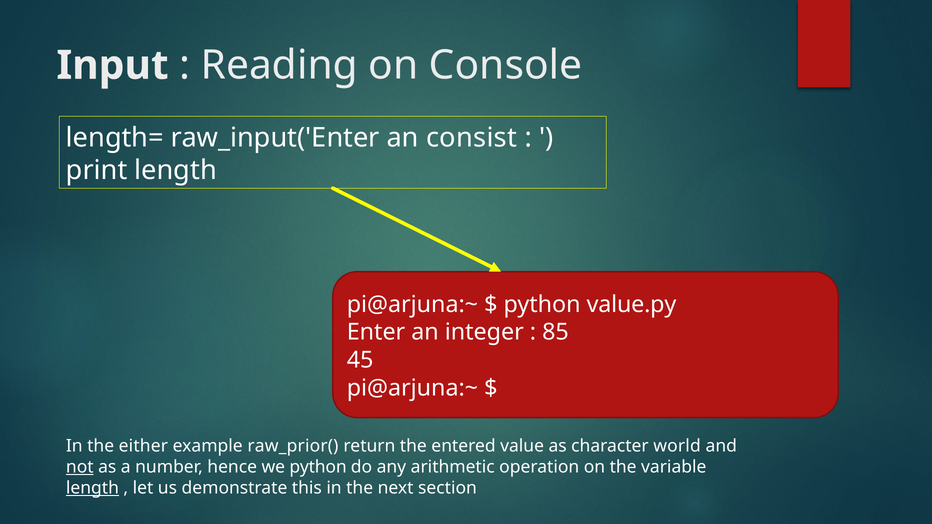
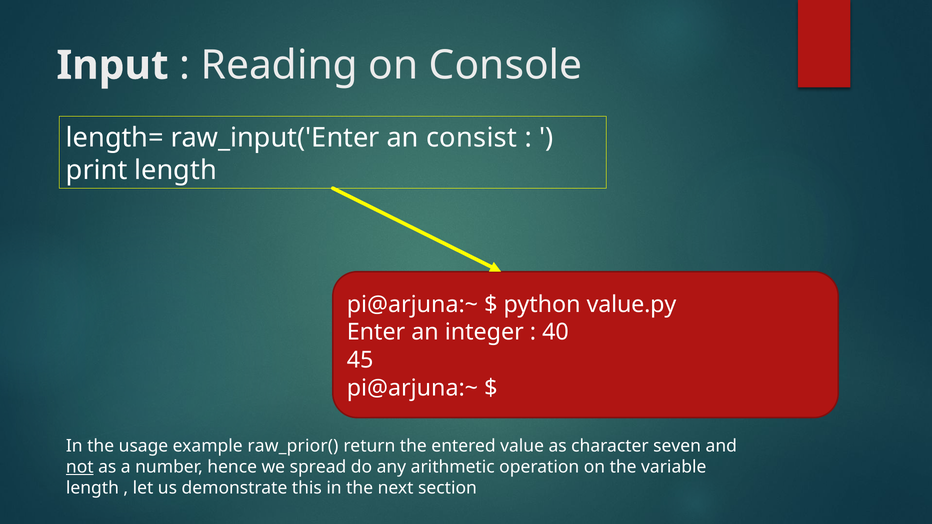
85: 85 -> 40 (555, 332)
either: either -> usage (143, 446)
world: world -> seven (677, 446)
we python: python -> spread (318, 467)
length underline: present -> none (92, 488)
